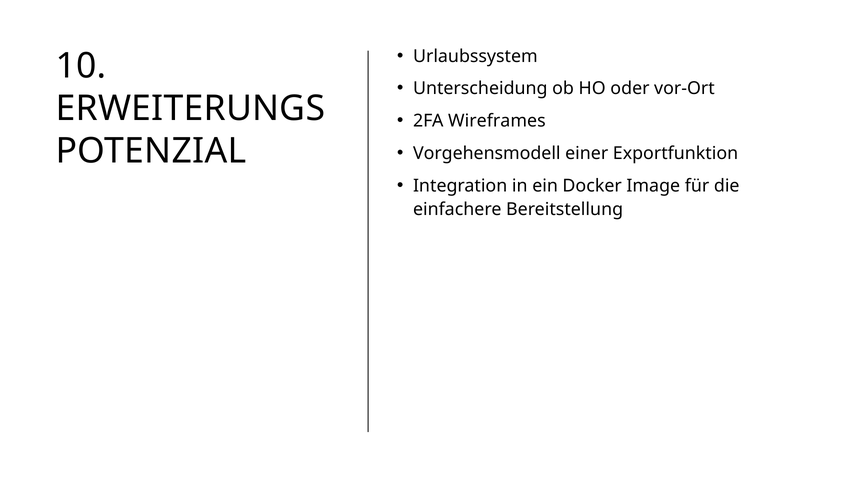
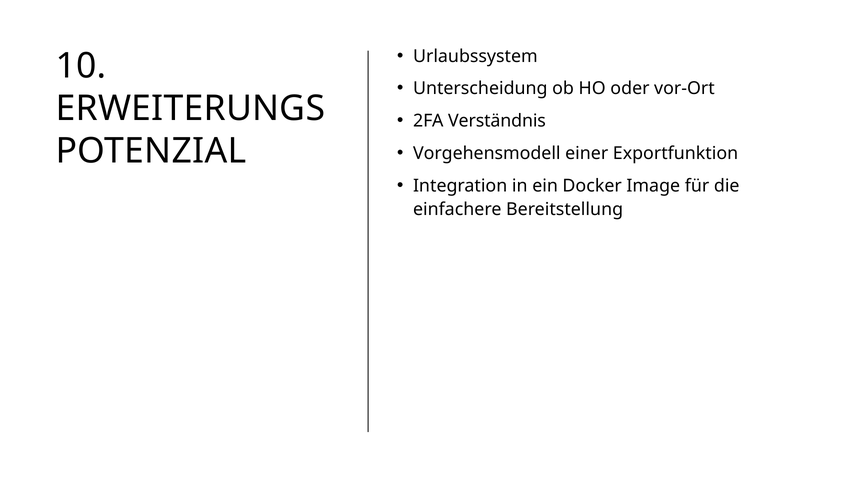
Wireframes: Wireframes -> Verständnis (497, 121)
